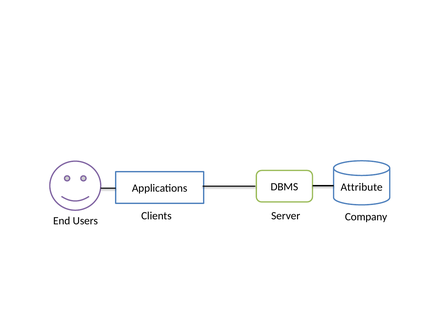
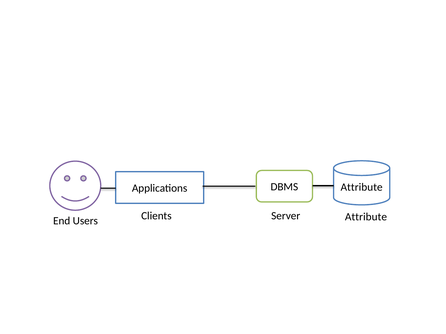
Server Company: Company -> Attribute (366, 217)
